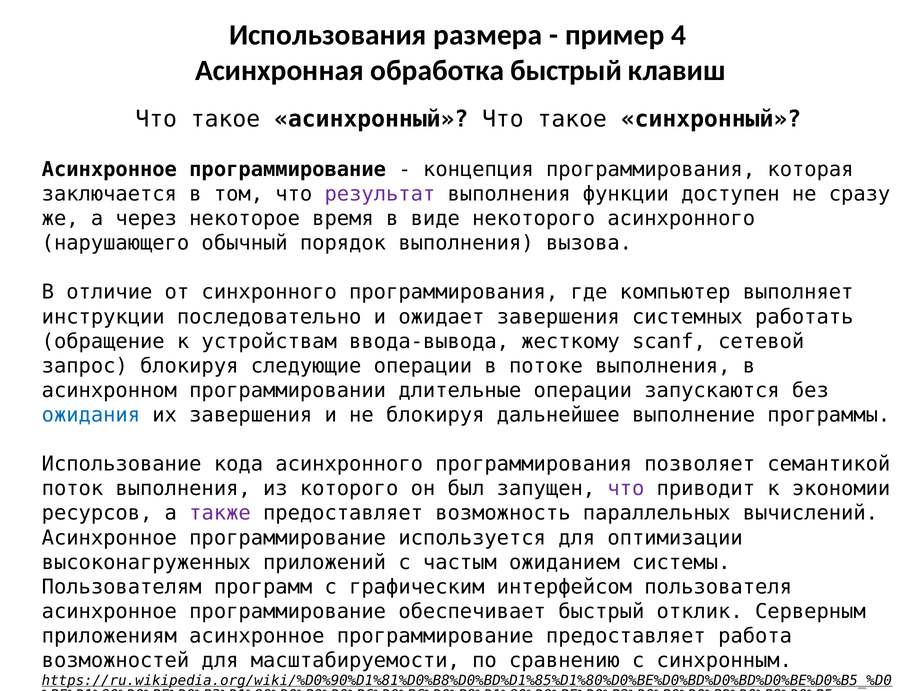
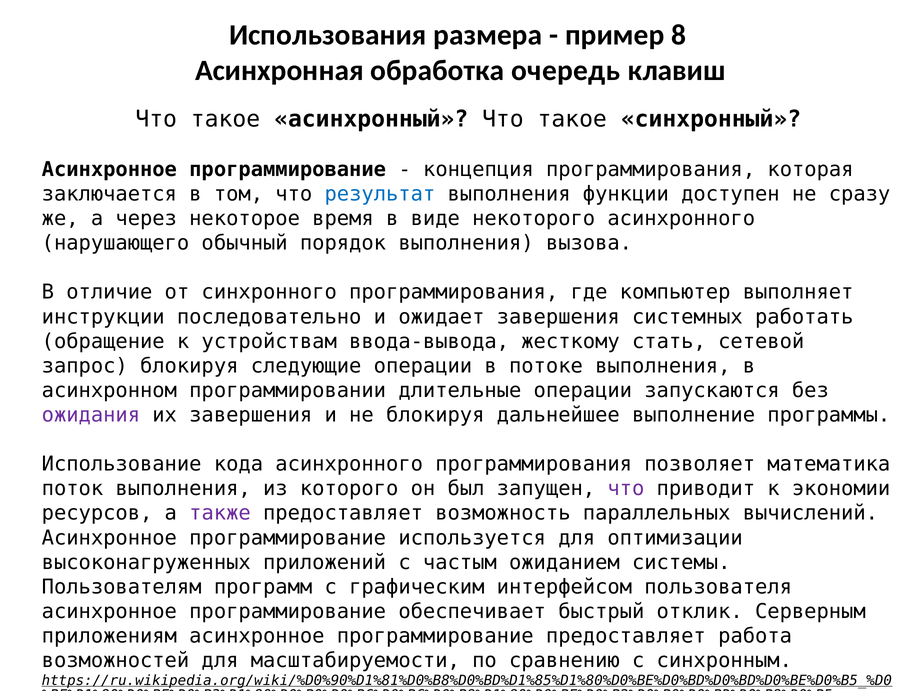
4: 4 -> 8 (679, 35)
обработка быстрый: быстрый -> очередь (566, 70)
результат colour: purple -> blue (380, 194)
scanf: scanf -> стать (669, 342)
ожидания colour: blue -> purple (91, 415)
семантикой: семантикой -> математика (829, 464)
